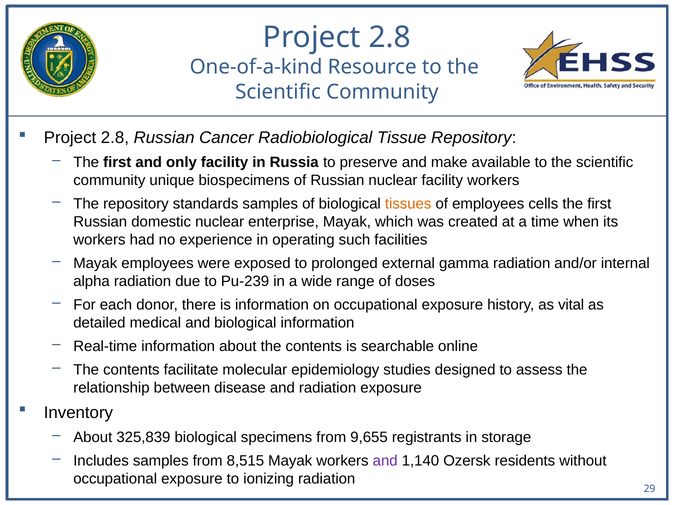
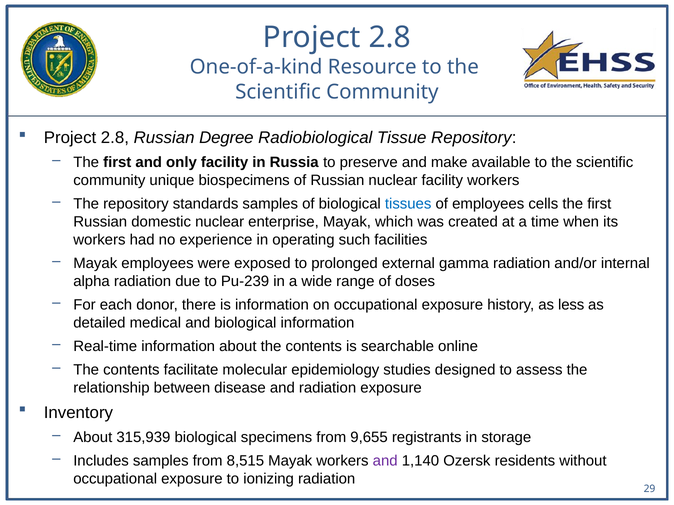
Cancer: Cancer -> Degree (226, 138)
tissues colour: orange -> blue (408, 204)
vital: vital -> less (571, 305)
325,839: 325,839 -> 315,939 (143, 438)
